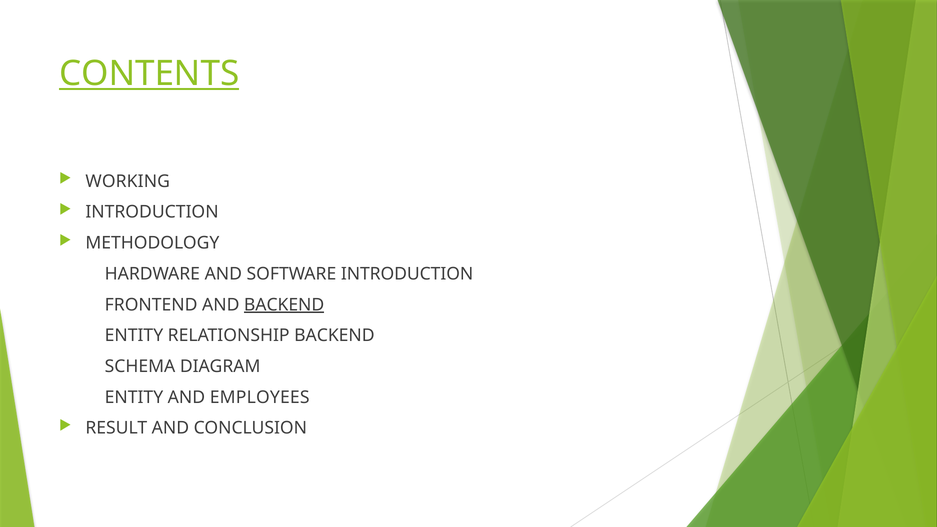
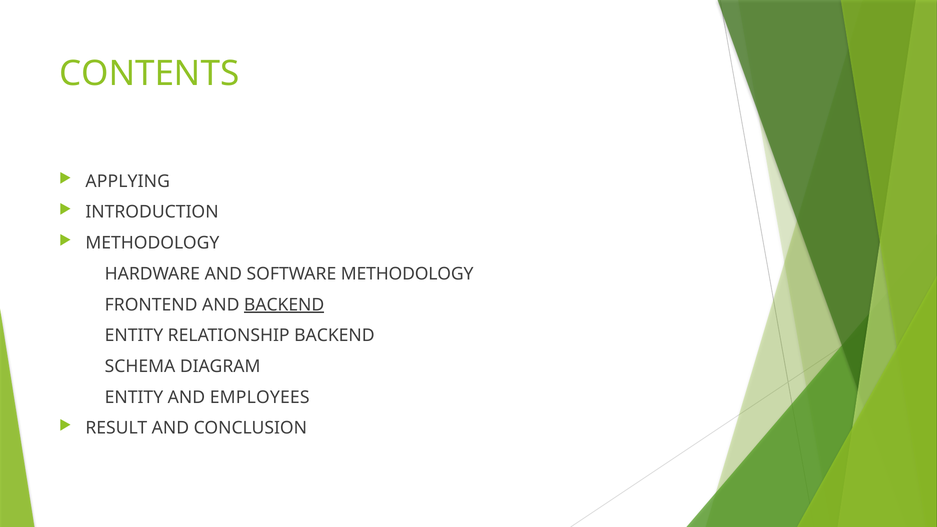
CONTENTS underline: present -> none (149, 74)
WORKING: WORKING -> APPLYING (128, 181)
SOFTWARE INTRODUCTION: INTRODUCTION -> METHODOLOGY (407, 274)
